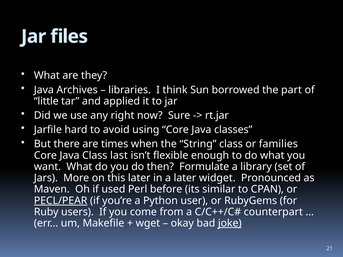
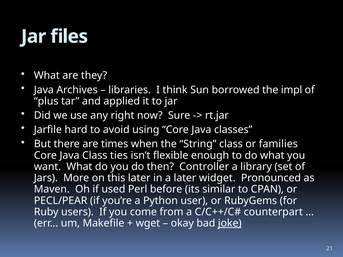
part: part -> impl (292, 90)
little: little -> plus (46, 101)
last: last -> ties (119, 155)
Formulate: Formulate -> Controller (204, 167)
PECL/PEAR underline: present -> none (61, 201)
